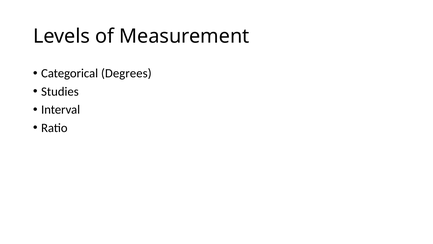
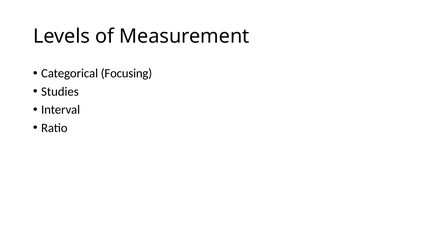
Degrees: Degrees -> Focusing (126, 73)
